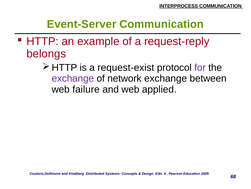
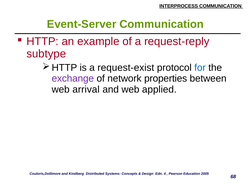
belongs: belongs -> subtype (46, 54)
for colour: purple -> blue (200, 67)
network exchange: exchange -> properties (166, 78)
failure: failure -> arrival (86, 89)
